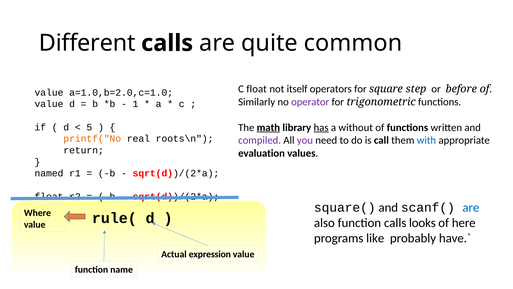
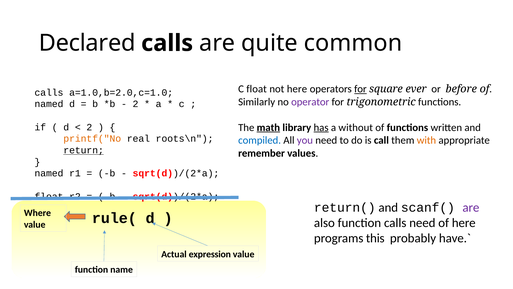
Different: Different -> Declared (87, 43)
not itself: itself -> here (297, 89)
for underline: none -> present (360, 89)
step: step -> ever (416, 89)
value: value -> calls (49, 92)
value: value -> named (49, 104)
1: 1 -> 2 (136, 104)
5: 5 -> 2 (89, 127)
compiled colour: purple -> blue (260, 140)
with colour: blue -> orange (426, 140)
return underline: none -> present (84, 150)
evaluation: evaluation -> remember (261, 153)
square(: square( -> return( (345, 207)
are colour: blue -> purple (471, 207)
calls looks: looks -> need (422, 223)
like: like -> this (375, 238)
